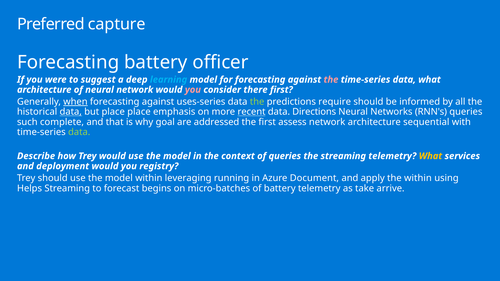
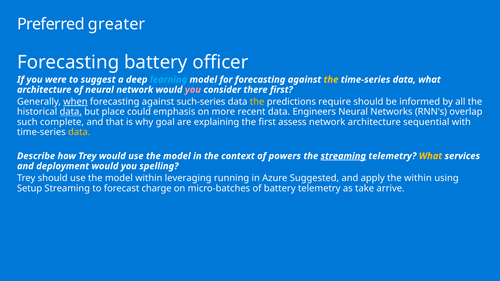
capture: capture -> greater (117, 24)
the colour: pink -> yellow (331, 80)
uses-series: uses-series -> such-series (201, 102)
the colour: light green -> yellow (257, 102)
place place: place -> could (139, 112)
recent underline: present -> none (252, 112)
Directions: Directions -> Engineers (314, 112)
RNN's queries: queries -> overlap (466, 112)
addressed: addressed -> explaining (217, 122)
data colour: light green -> yellow (79, 132)
of queries: queries -> powers (285, 156)
streaming underline: none -> present (343, 156)
registry: registry -> spelling (159, 166)
Document: Document -> Suggested (314, 178)
Helps: Helps -> Setup (30, 188)
begins: begins -> charge (157, 188)
